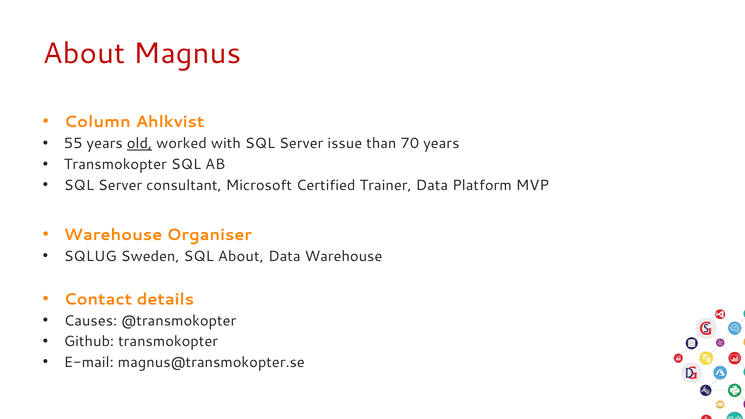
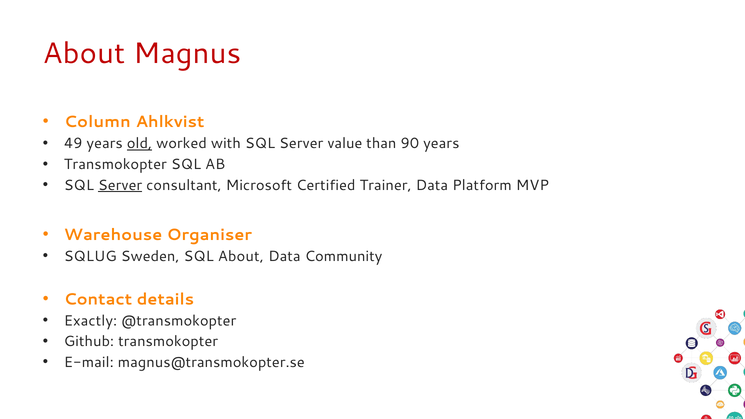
55: 55 -> 49 (73, 144)
issue: issue -> value (345, 144)
70: 70 -> 90 (410, 144)
Server underline: none -> present (120, 185)
Data Warehouse: Warehouse -> Community (343, 256)
Causes: Causes -> Exactly (91, 321)
